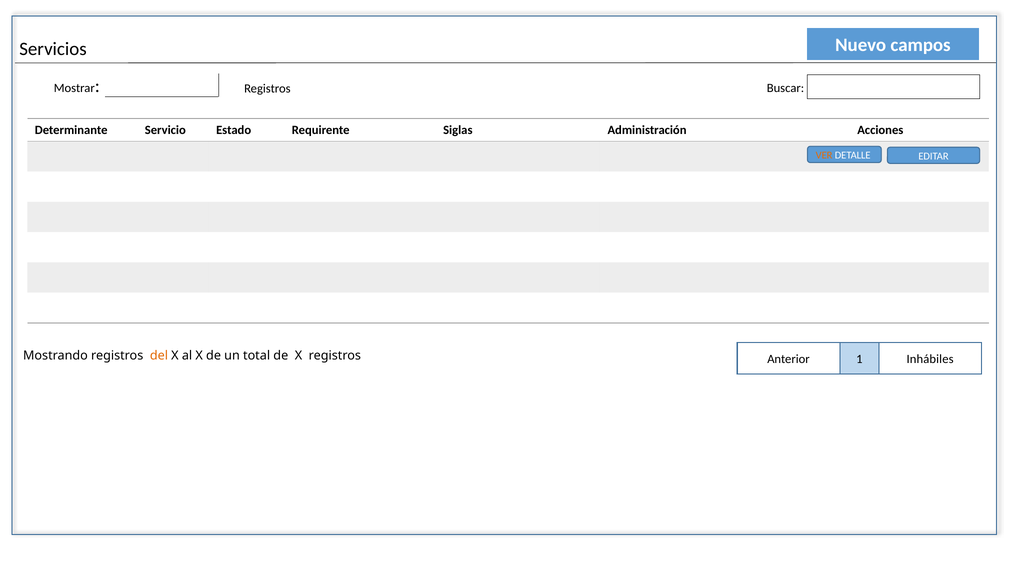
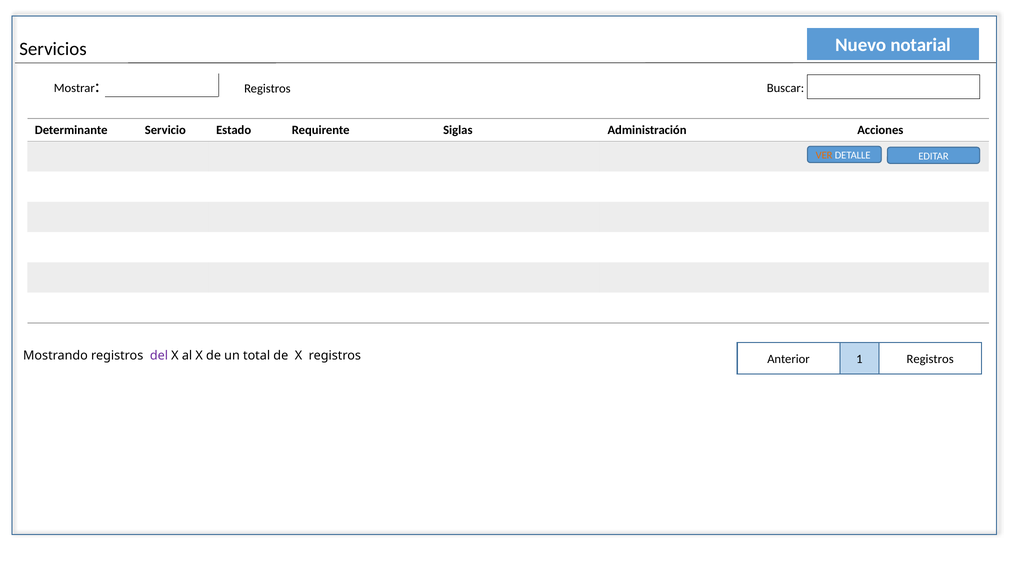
campos: campos -> notarial (921, 45)
del colour: orange -> purple (159, 356)
Inhábiles: Inhábiles -> Registros (930, 360)
